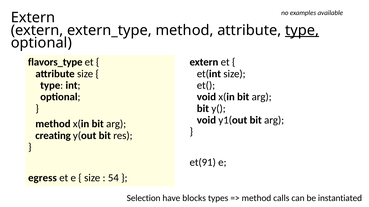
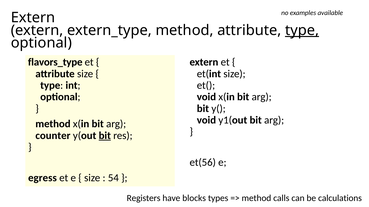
creating: creating -> counter (53, 136)
bit underline: none -> present (105, 136)
et(91: et(91 -> et(56 (203, 163)
Selection: Selection -> Registers (144, 199)
instantiated: instantiated -> calculations (340, 199)
